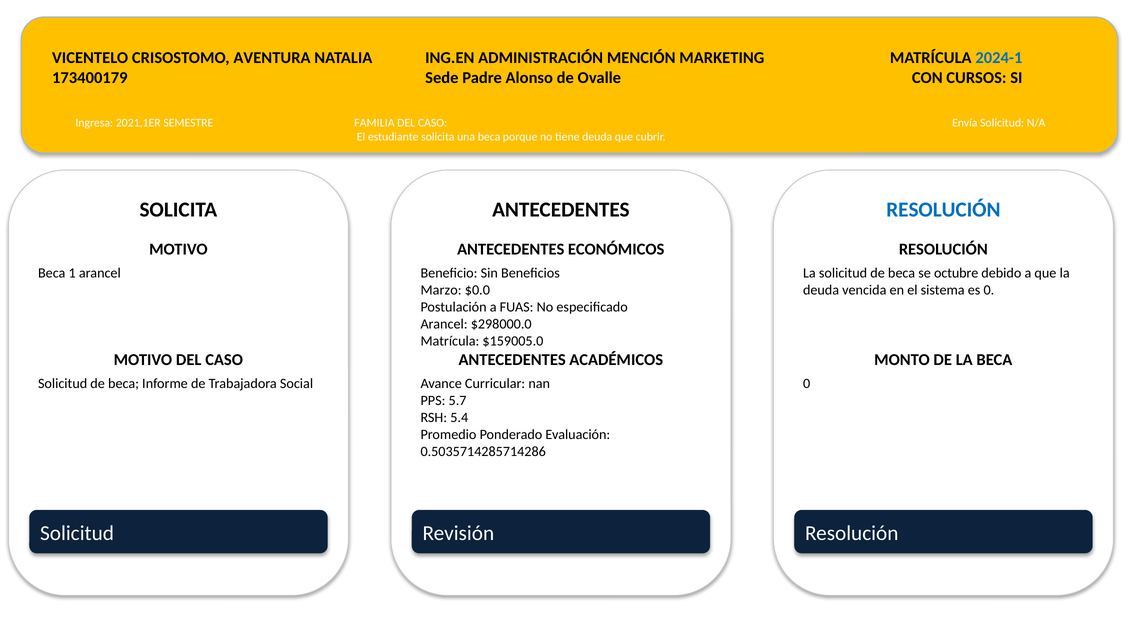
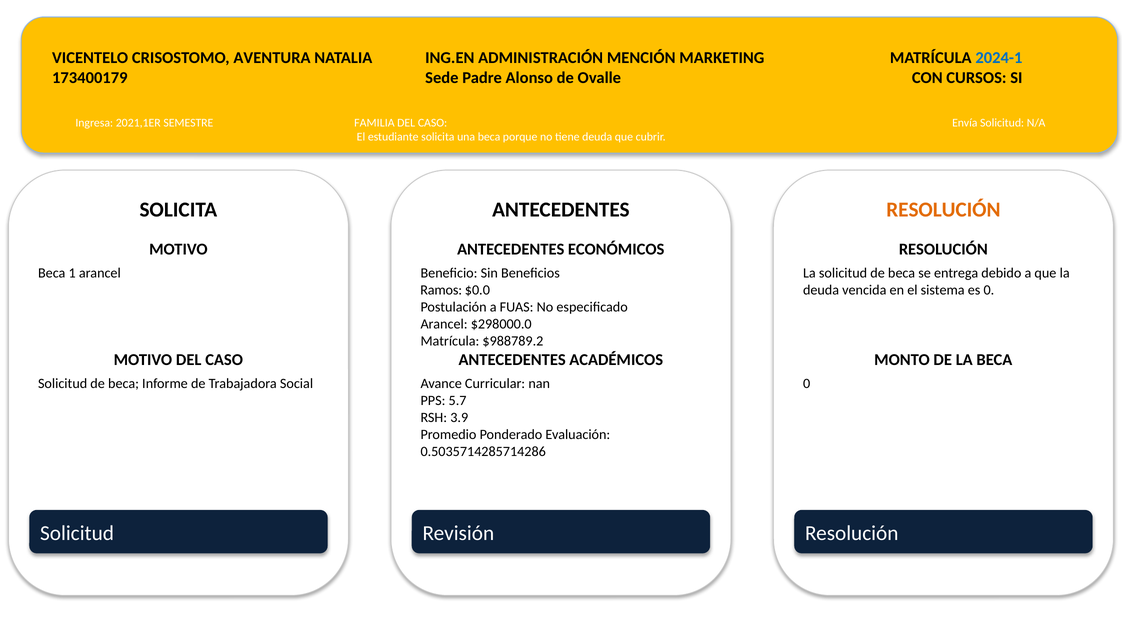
RESOLUCIÓN colour: blue -> orange (943, 210)
octubre: octubre -> entrega (956, 273)
Marzo: Marzo -> Ramos (441, 290)
$159005.0: $159005.0 -> $988789.2 (513, 341)
5.4: 5.4 -> 3.9 (459, 417)
